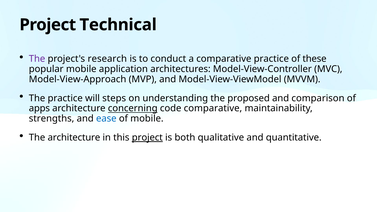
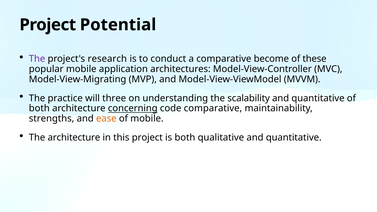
Technical: Technical -> Potential (118, 25)
comparative practice: practice -> become (271, 59)
Model-View-Approach: Model-View-Approach -> Model-View-Migrating (78, 79)
steps: steps -> three (114, 98)
proposed: proposed -> scalability (249, 98)
comparison: comparison -> quantitative (318, 98)
apps: apps -> both (39, 108)
ease colour: blue -> orange (106, 119)
project underline: present -> none (147, 138)
